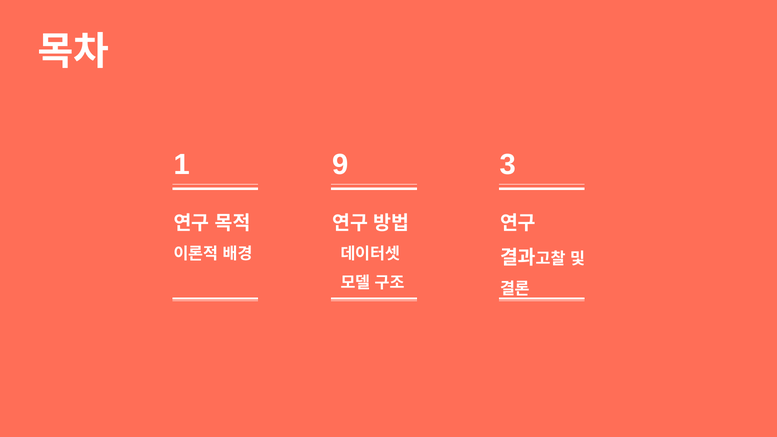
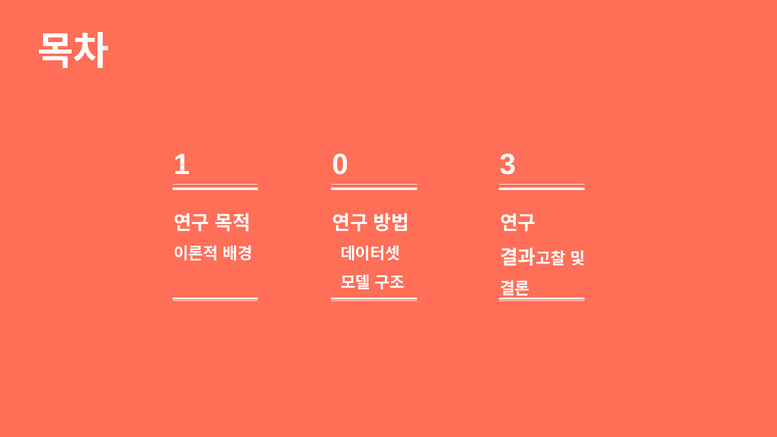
9: 9 -> 0 (340, 164)
